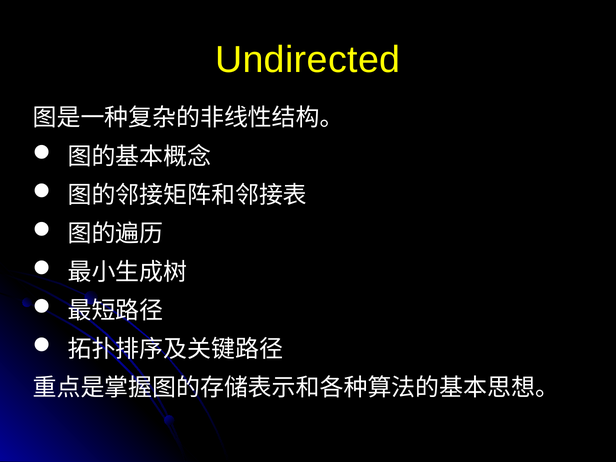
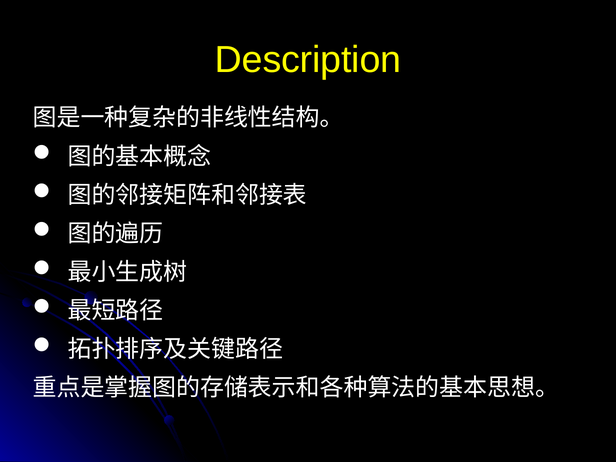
Undirected: Undirected -> Description (308, 60)
